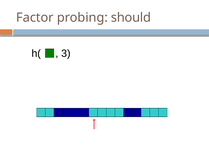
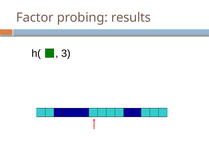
should: should -> results (131, 17)
